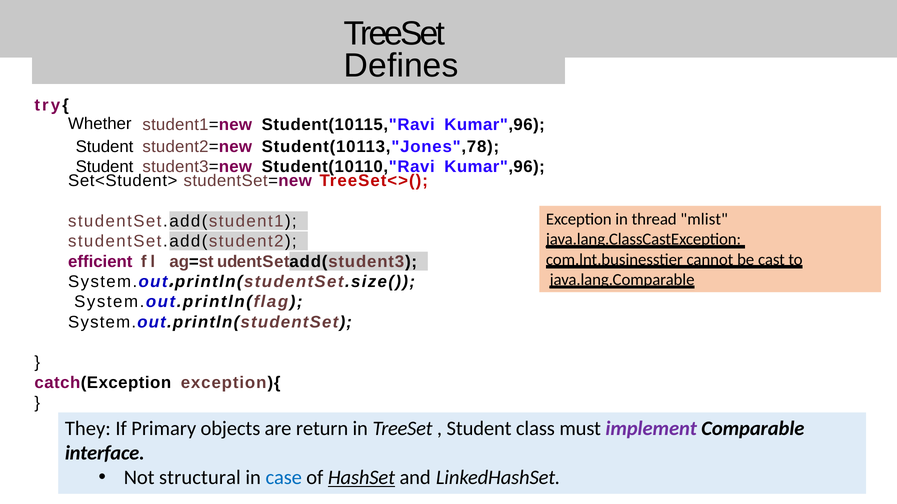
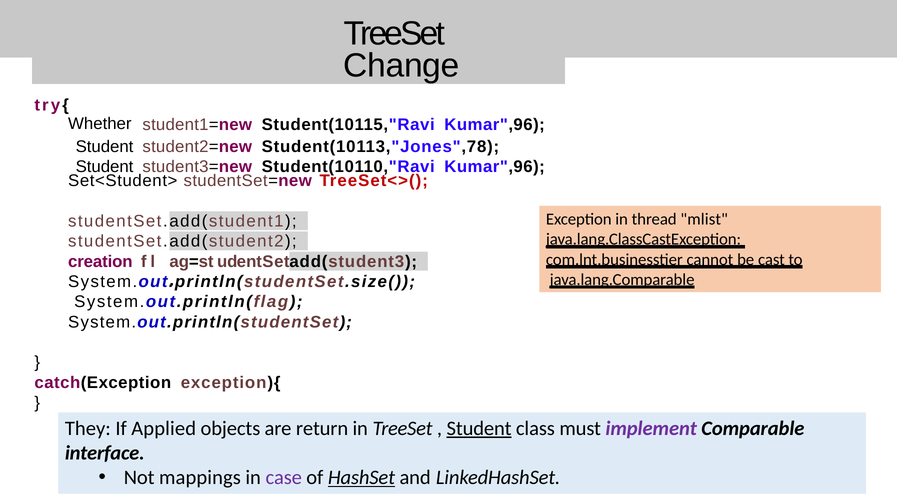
Defines: Defines -> Change (401, 66)
efficient: efficient -> creation (100, 262)
Primary: Primary -> Applied (164, 429)
Student underline: none -> present (479, 429)
structural: structural -> mappings (200, 478)
case colour: blue -> purple (284, 478)
